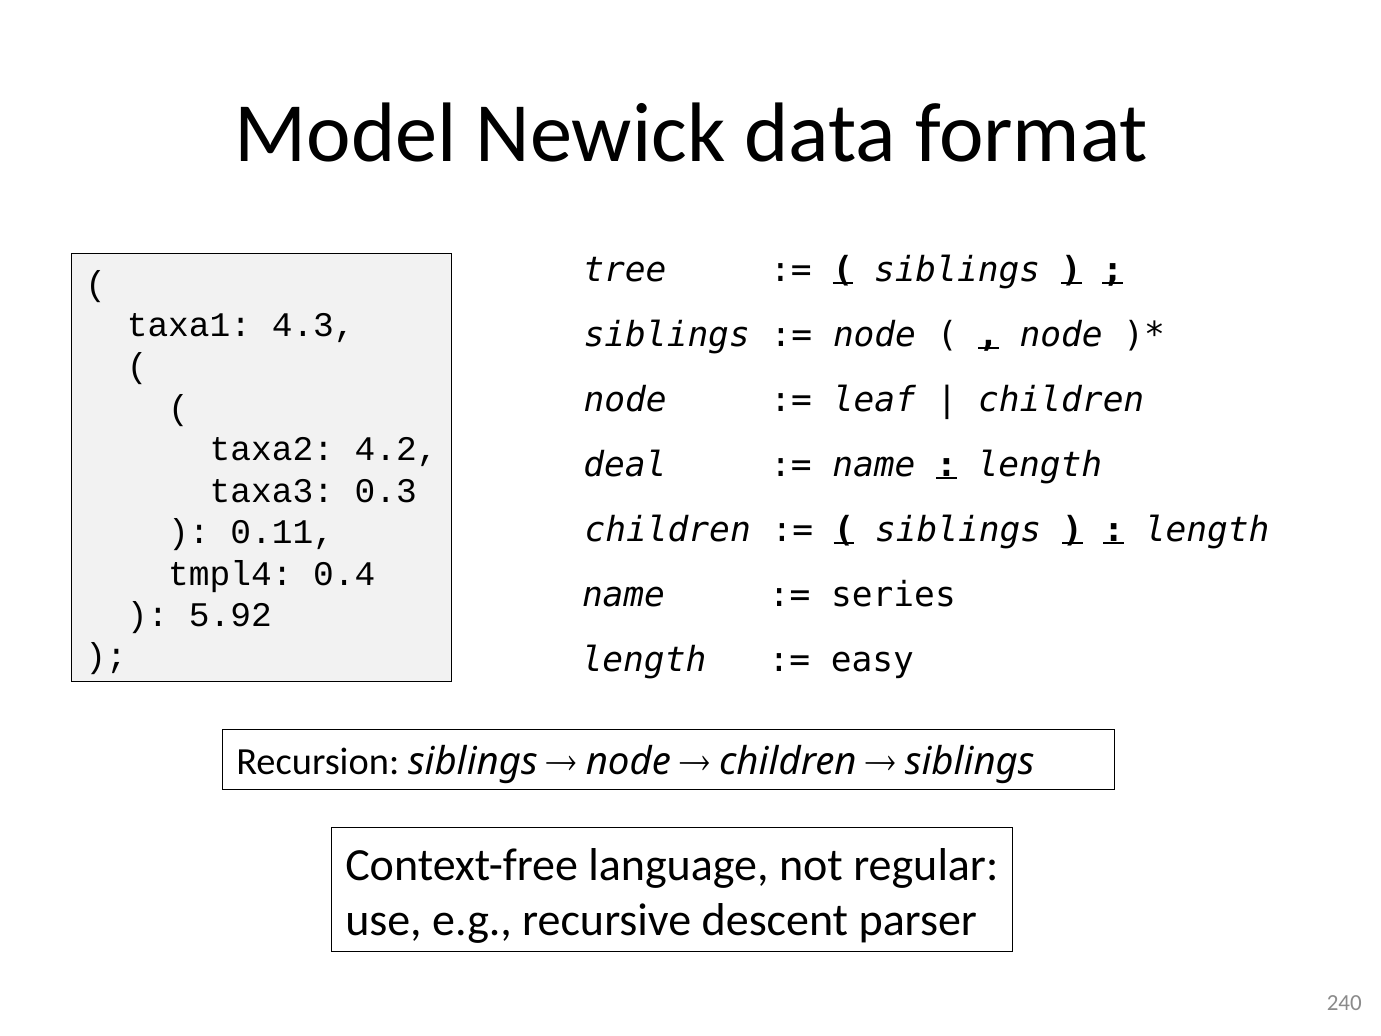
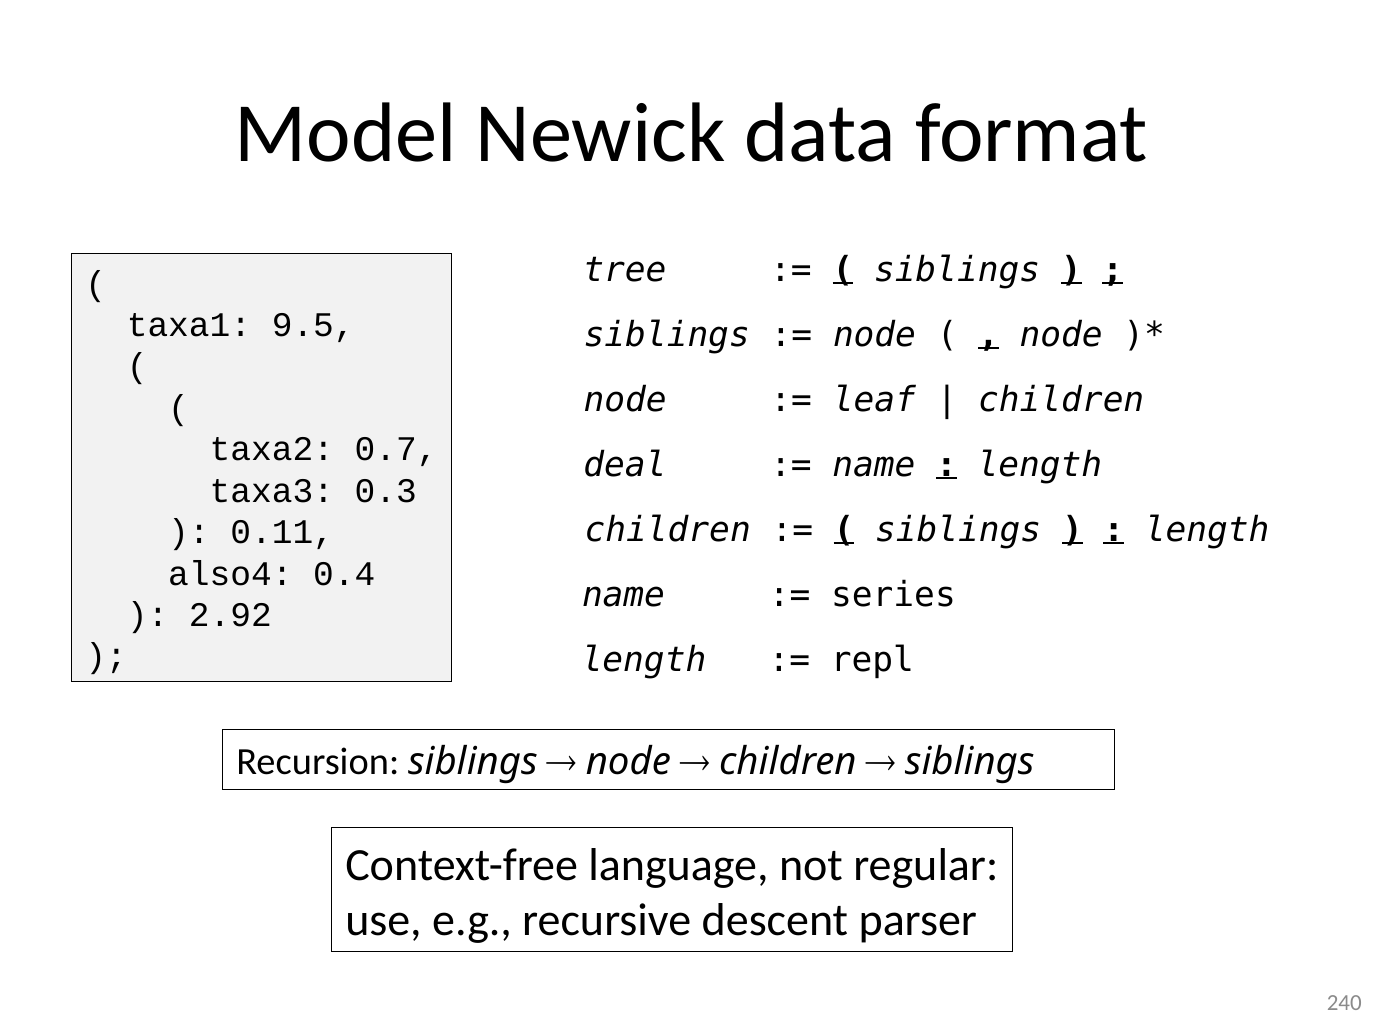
4.3: 4.3 -> 9.5 (313, 325)
4.2: 4.2 -> 0.7 (396, 449)
tmpl4: tmpl4 -> also4 (230, 574)
5.92: 5.92 -> 2.92 (230, 615)
easy: easy -> repl (872, 660)
